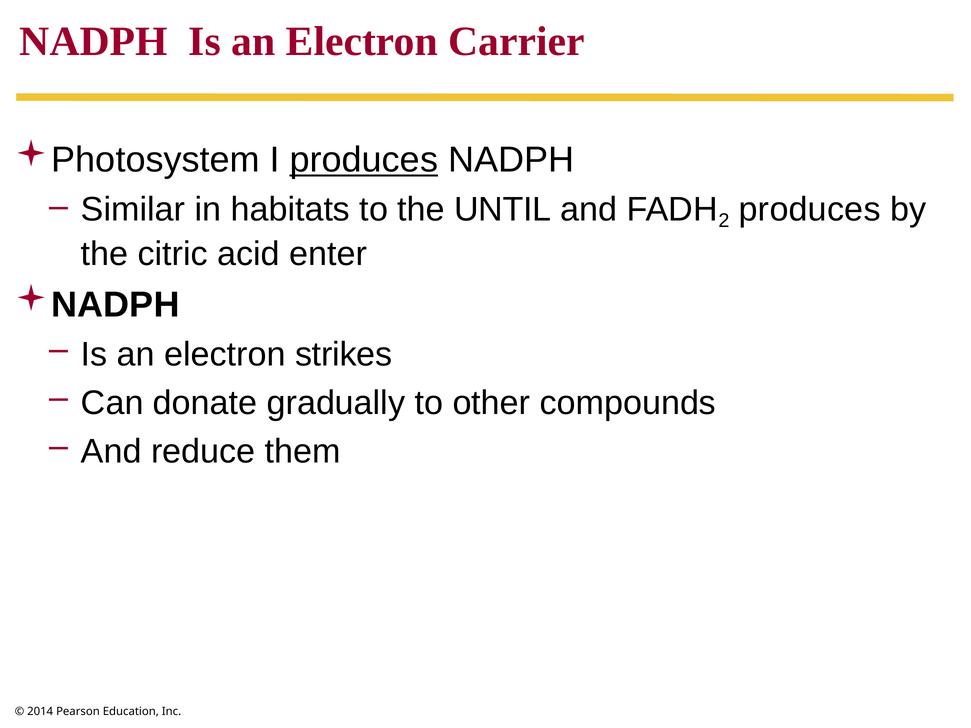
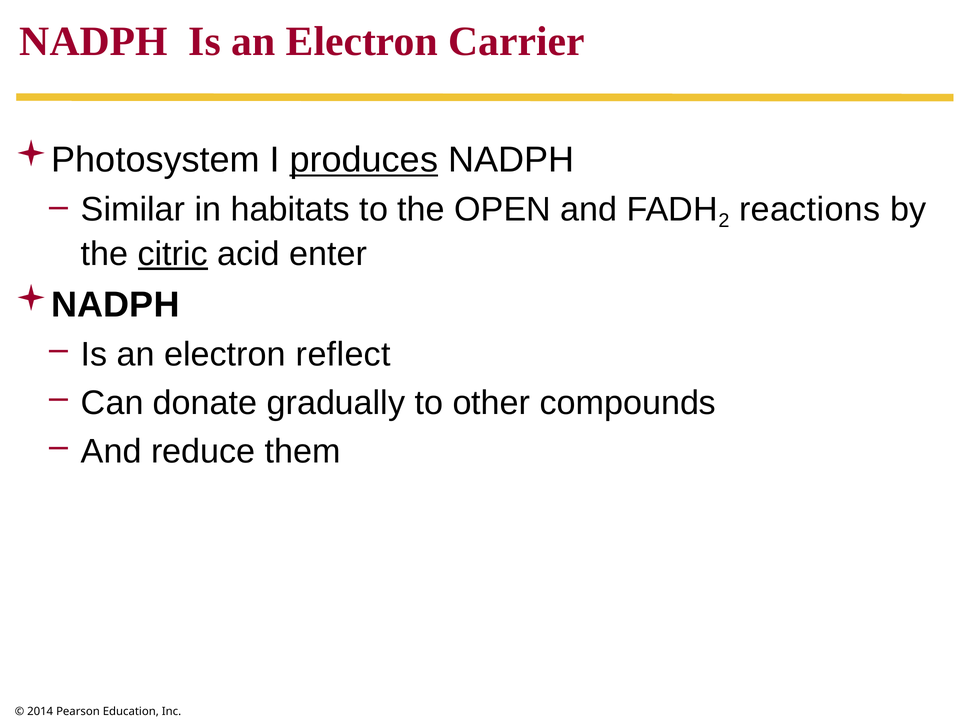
UNTIL: UNTIL -> OPEN (503, 210)
produces: produces -> reactions (810, 210)
citric underline: none -> present (173, 254)
strikes: strikes -> reflect (343, 354)
